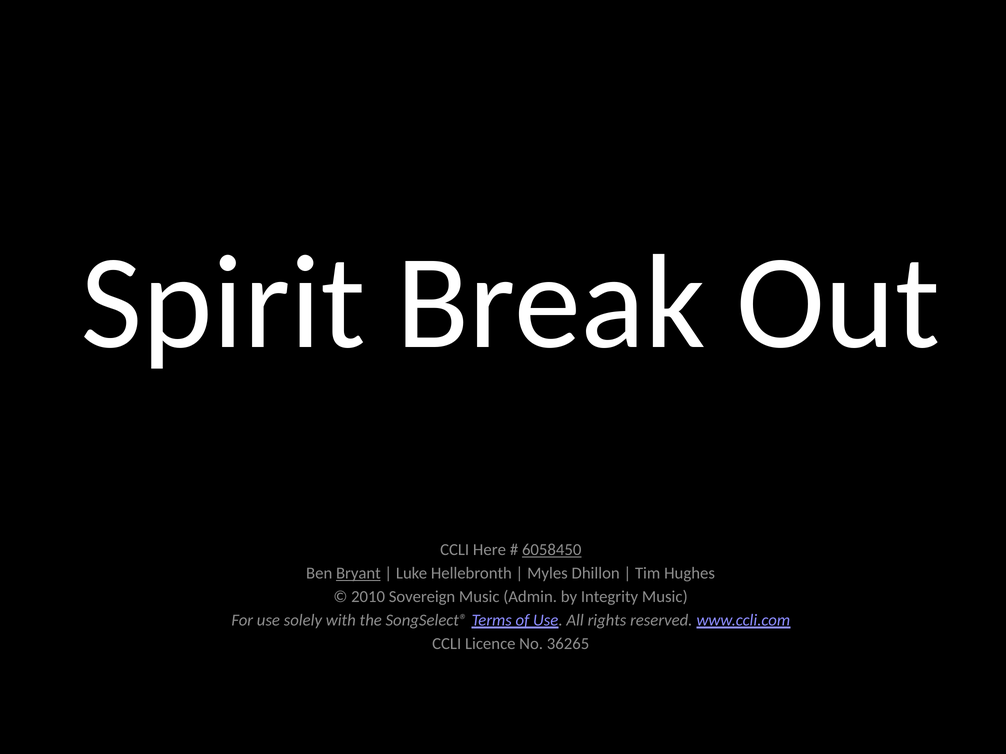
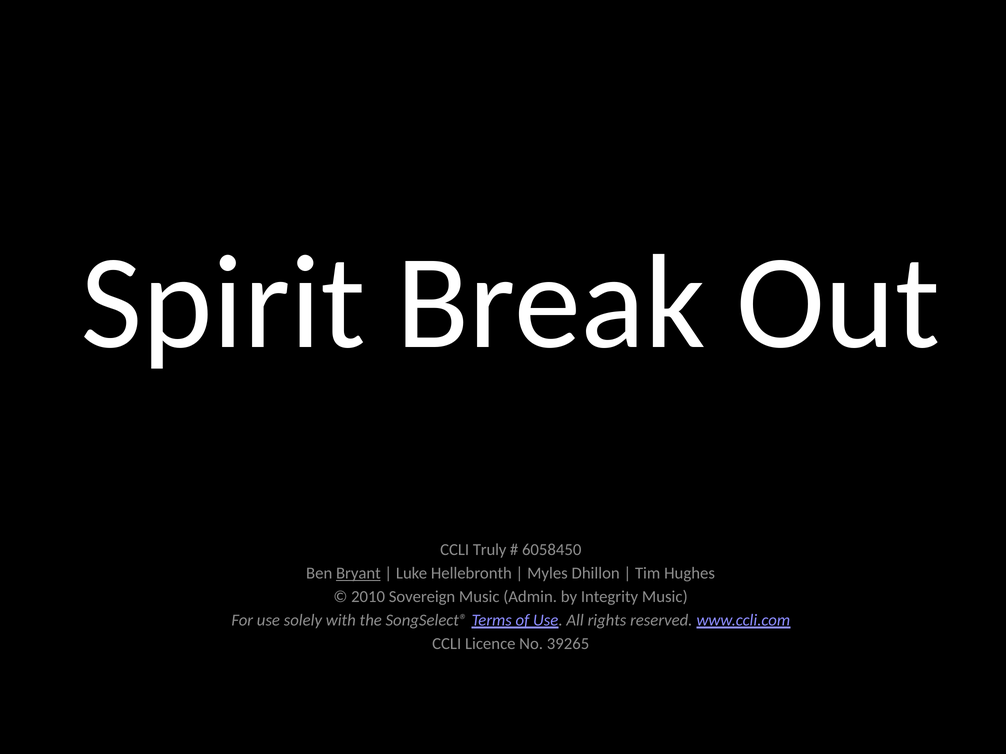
Here: Here -> Truly (490, 550)
6058450 underline: present -> none (552, 550)
36265: 36265 -> 39265 (568, 644)
